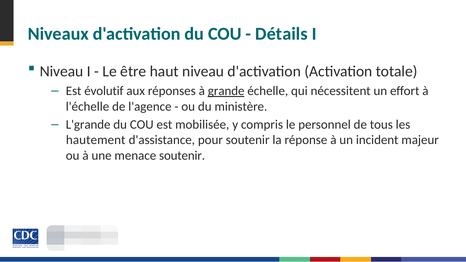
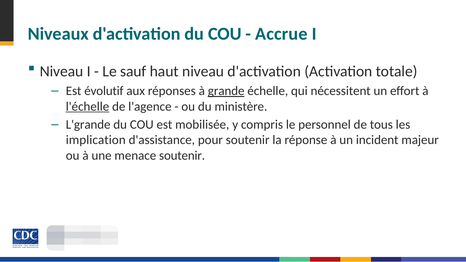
Détails: Détails -> Accrue (281, 34)
être: être -> sauf (133, 71)
l'échelle underline: none -> present (88, 106)
hautement: hautement -> implication (96, 140)
